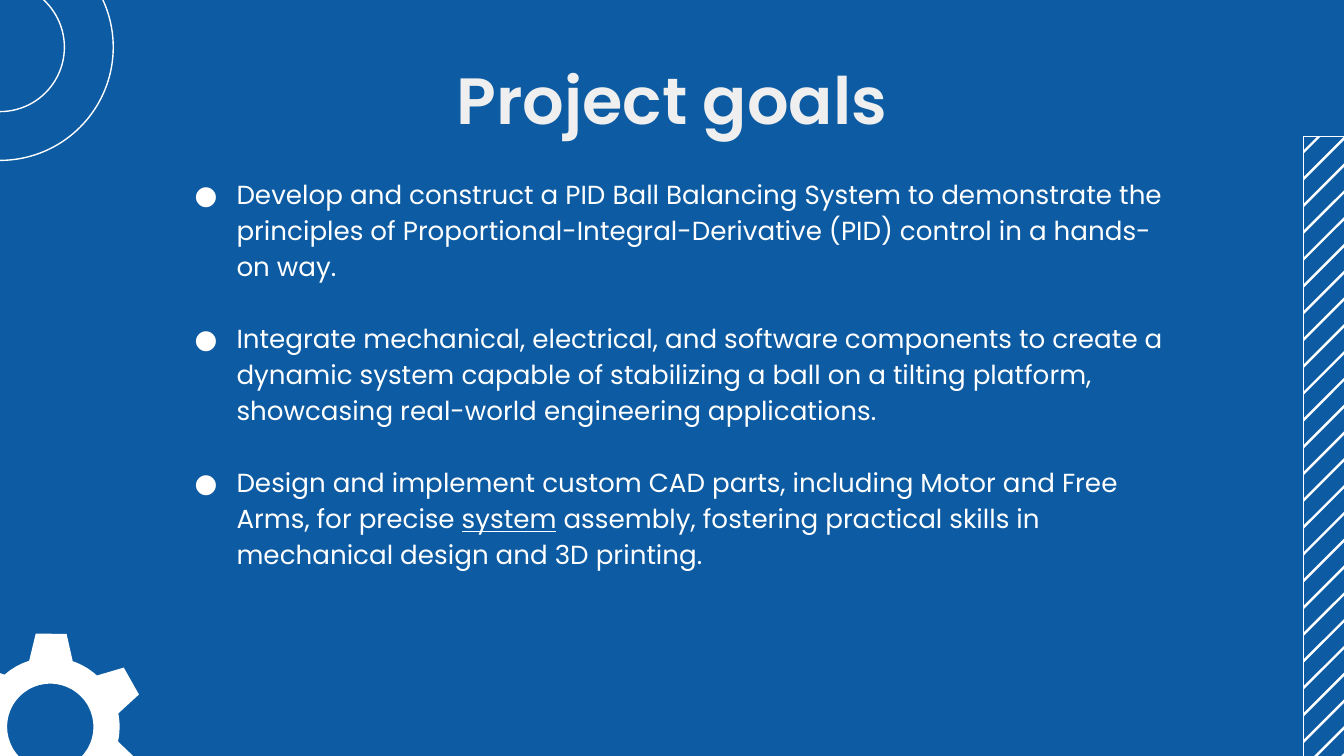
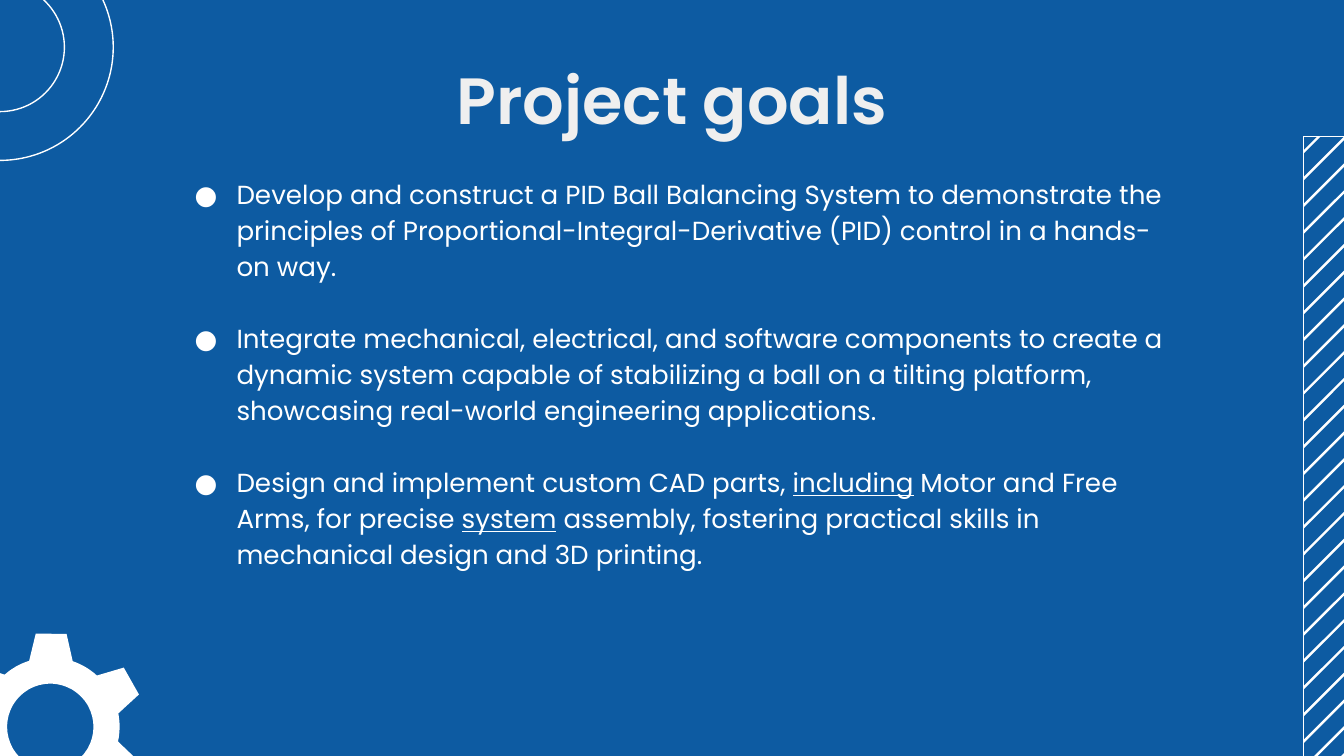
including underline: none -> present (853, 484)
